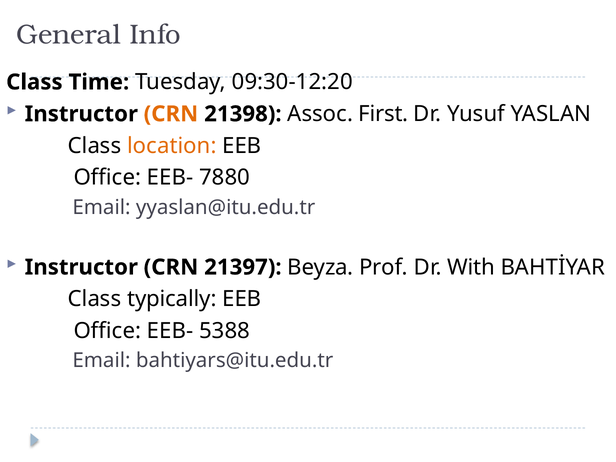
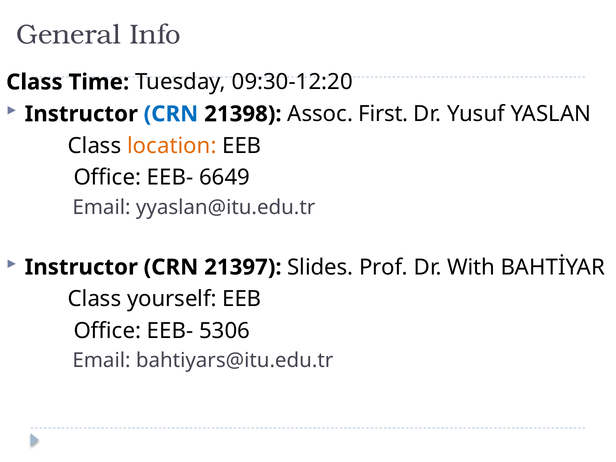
CRN colour: orange -> blue (171, 114)
7880: 7880 -> 6649 (225, 178)
Beyza: Beyza -> Slides (320, 267)
typically: typically -> yourself (172, 299)
5388: 5388 -> 5306 (225, 331)
